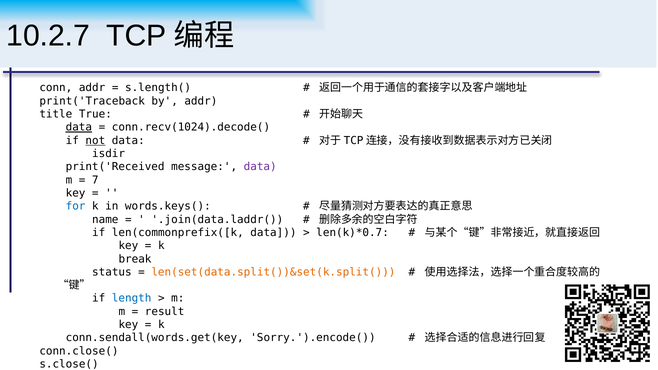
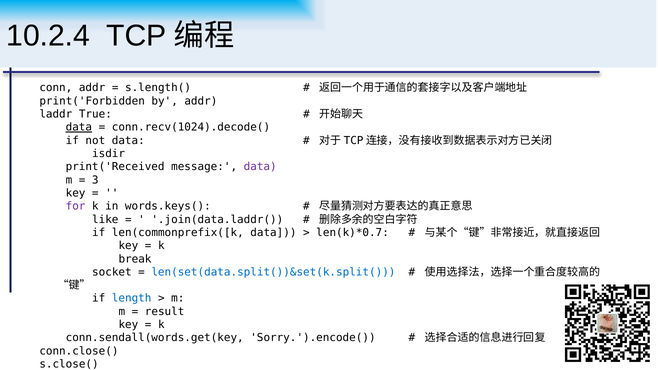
10.2.7: 10.2.7 -> 10.2.4 (48, 36)
print('Traceback: print('Traceback -> print('Forbidden (92, 101)
title: title -> laddr (56, 114)
not underline: present -> none (95, 141)
7: 7 -> 3 (95, 180)
for colour: blue -> purple (76, 206)
name: name -> like (105, 220)
status: status -> socket (112, 272)
len(set(data.split())&set(k.split( colour: orange -> blue (273, 272)
